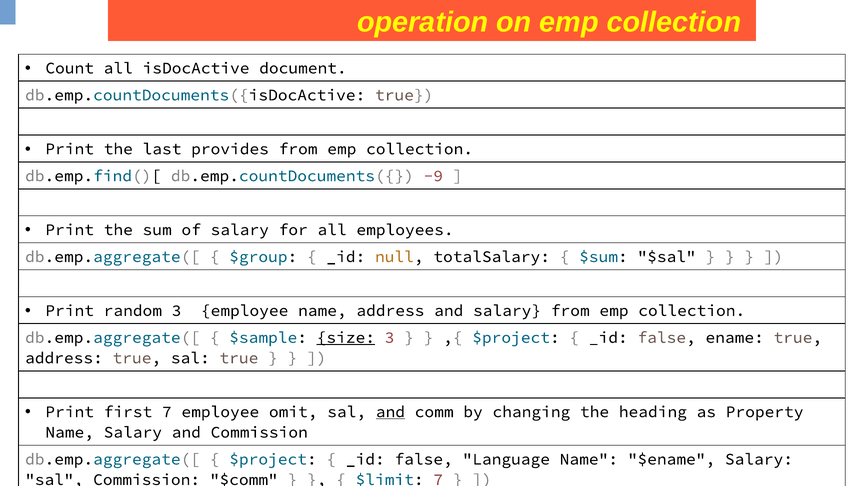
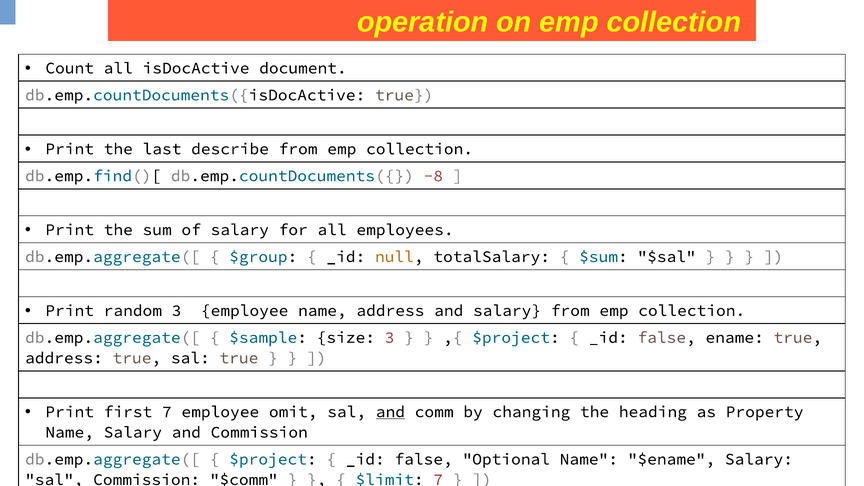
provides: provides -> describe (230, 149)
-9: -9 -> -8 (433, 176)
size underline: present -> none (346, 337)
Language: Language -> Optional (506, 459)
